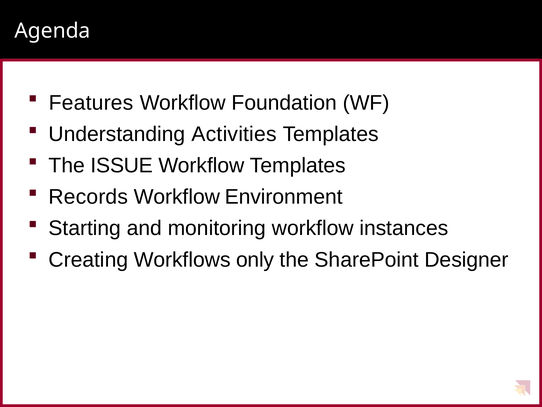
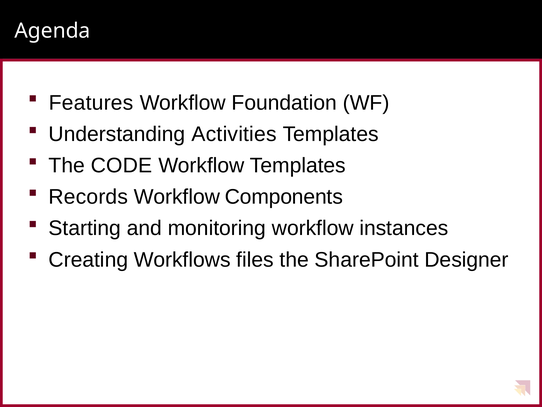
ISSUE: ISSUE -> CODE (122, 165)
Environment: Environment -> Components (284, 197)
only: only -> files (255, 259)
